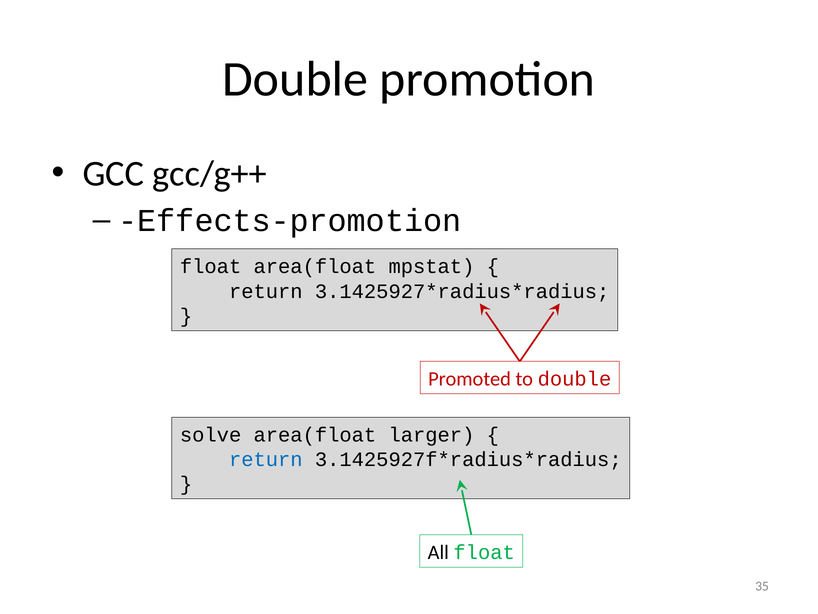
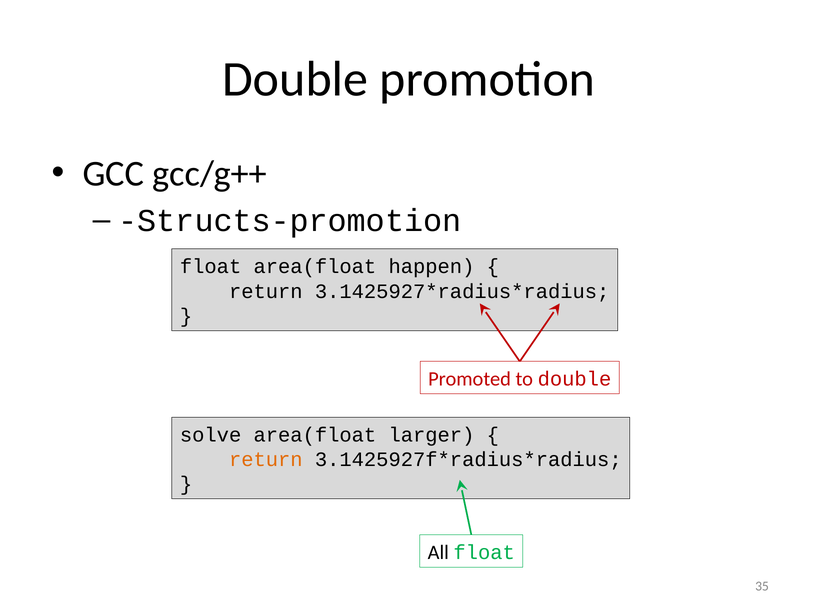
Effects-promotion: Effects-promotion -> Structs-promotion (290, 221)
mpstat: mpstat -> happen (431, 266)
return colour: blue -> orange (266, 459)
